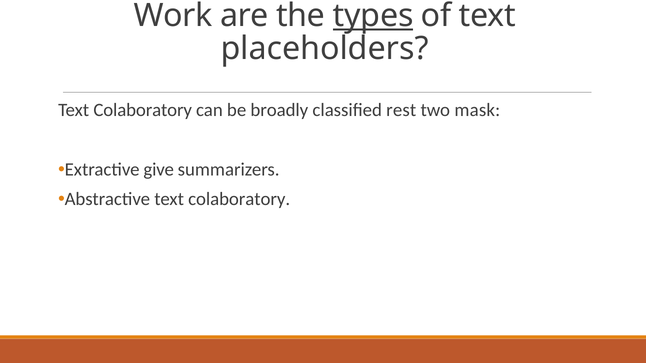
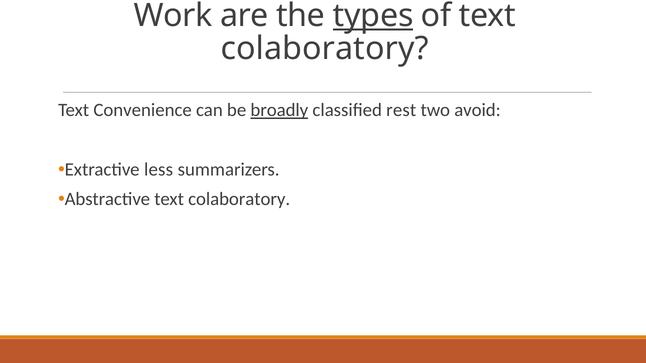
placeholders: placeholders -> colaboratory (325, 49)
Colaboratory: Colaboratory -> Convenience (143, 110)
broadly underline: none -> present (279, 110)
mask: mask -> avoid (478, 110)
give: give -> less (159, 170)
